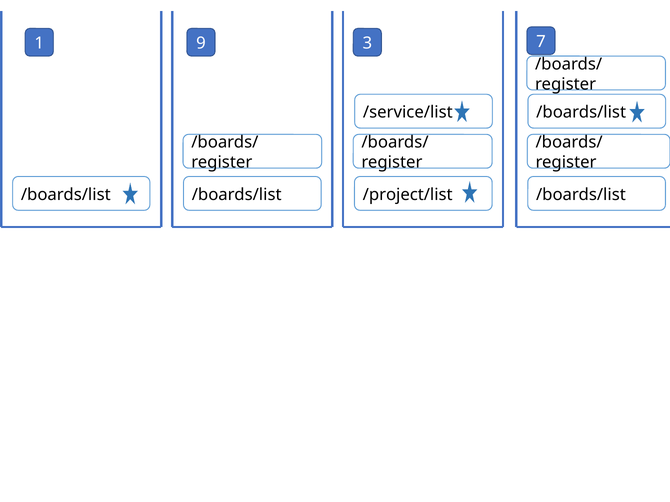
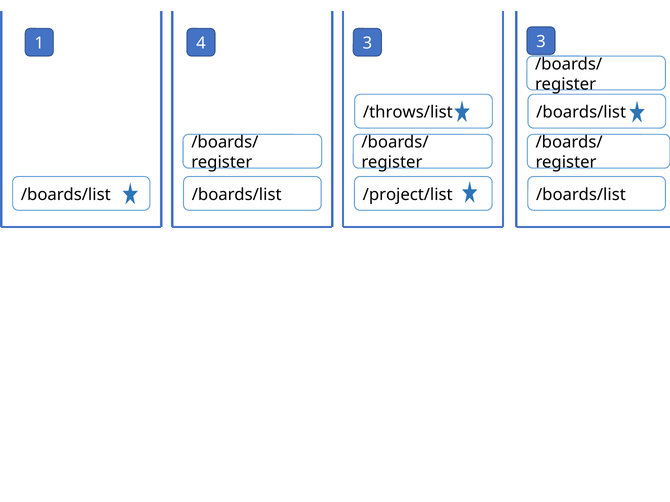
9: 9 -> 4 (201, 43)
3 7: 7 -> 3 (541, 42)
/service/list: /service/list -> /throws/list (408, 112)
